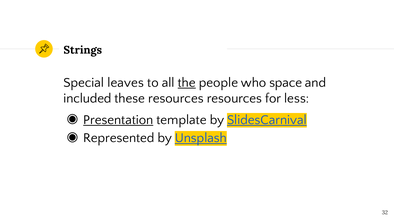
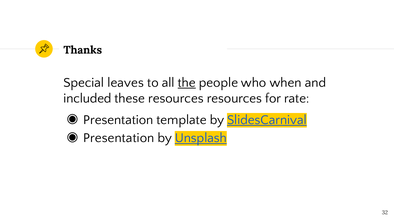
Strings: Strings -> Thanks (83, 50)
space: space -> when (286, 82)
less: less -> rate (297, 98)
Presentation underline: present -> none (118, 120)
Represented: Represented -> Presentation (119, 138)
